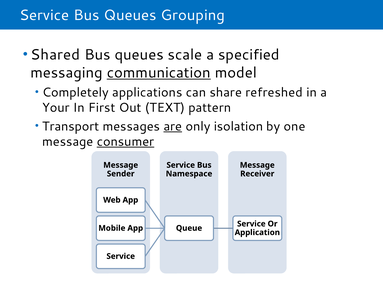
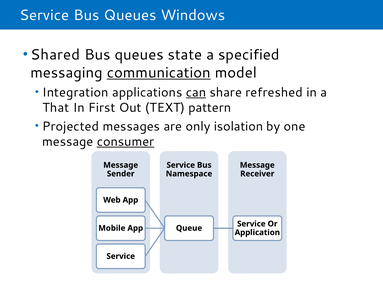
Grouping: Grouping -> Windows (193, 15)
scale: scale -> state (185, 55)
Completely: Completely -> Integration (75, 92)
can underline: none -> present (196, 92)
Your: Your -> That (56, 107)
Transport: Transport -> Projected (71, 126)
are underline: present -> none (173, 126)
